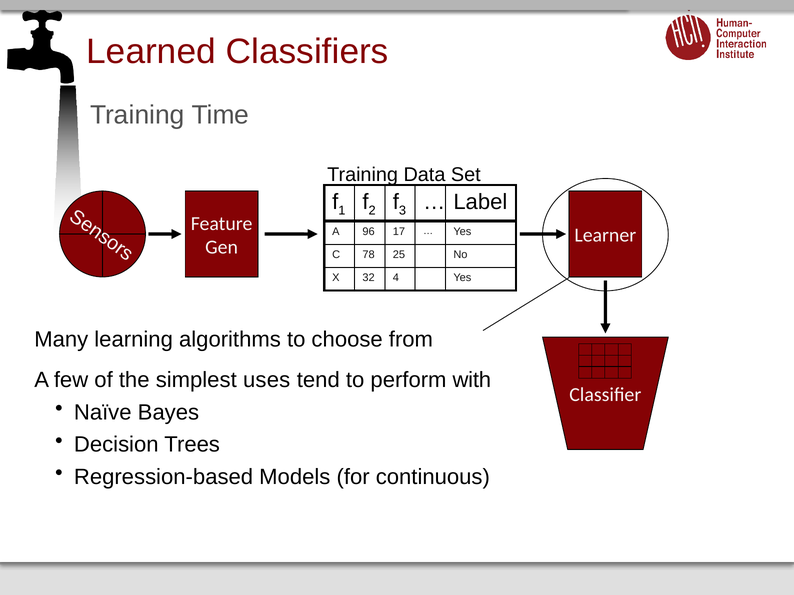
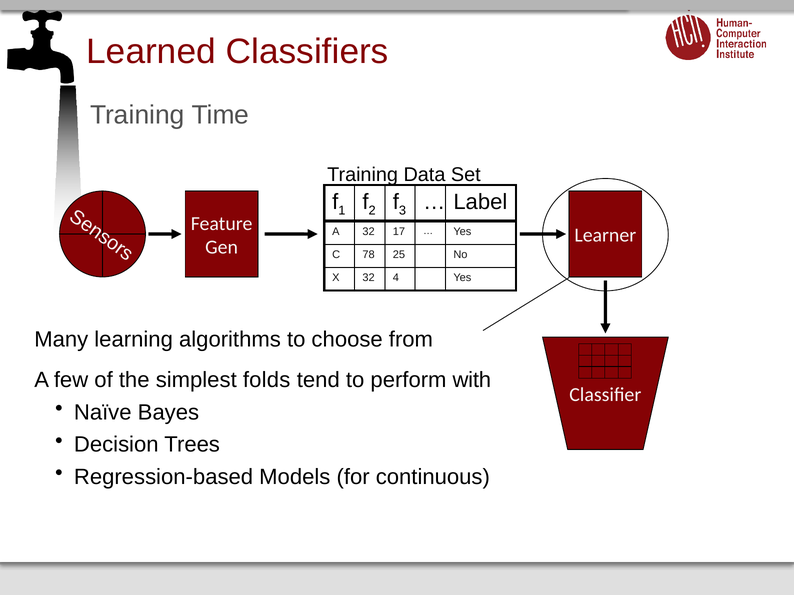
A 96: 96 -> 32 (369, 232)
uses: uses -> folds (267, 380)
